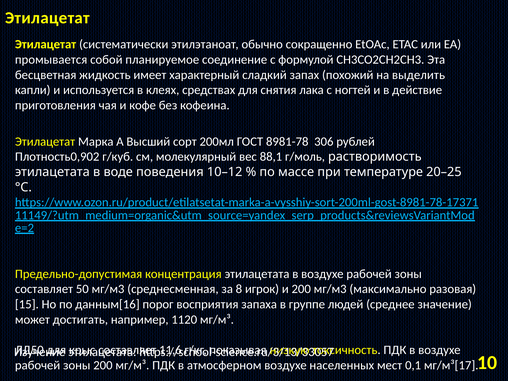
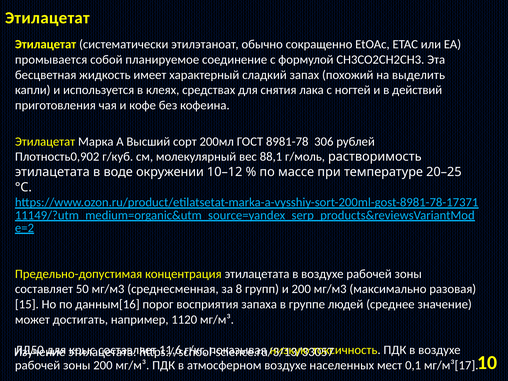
действие: действие -> действий (417, 90)
поведения: поведения -> окружении (170, 172)
игрок: игрок -> групп (262, 289)
